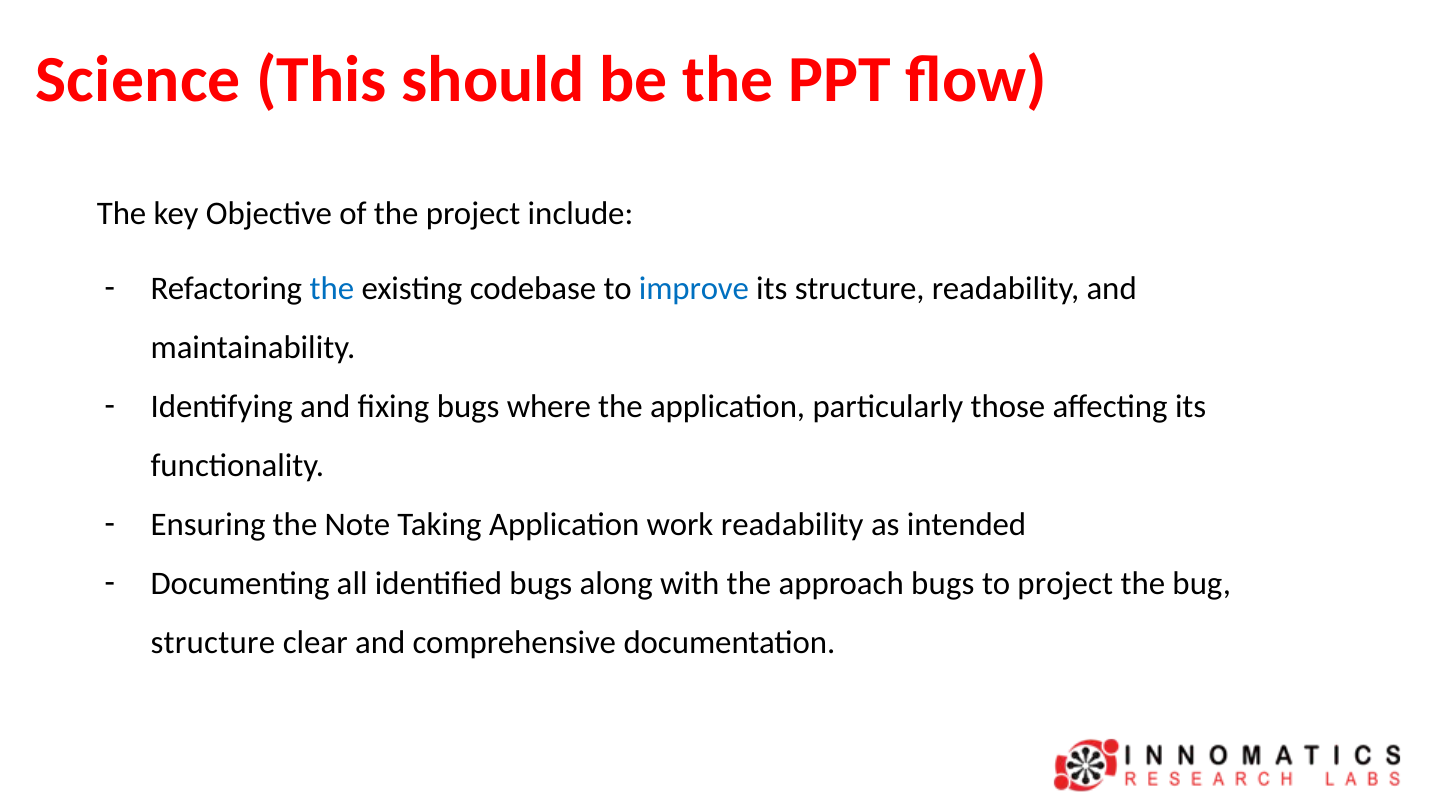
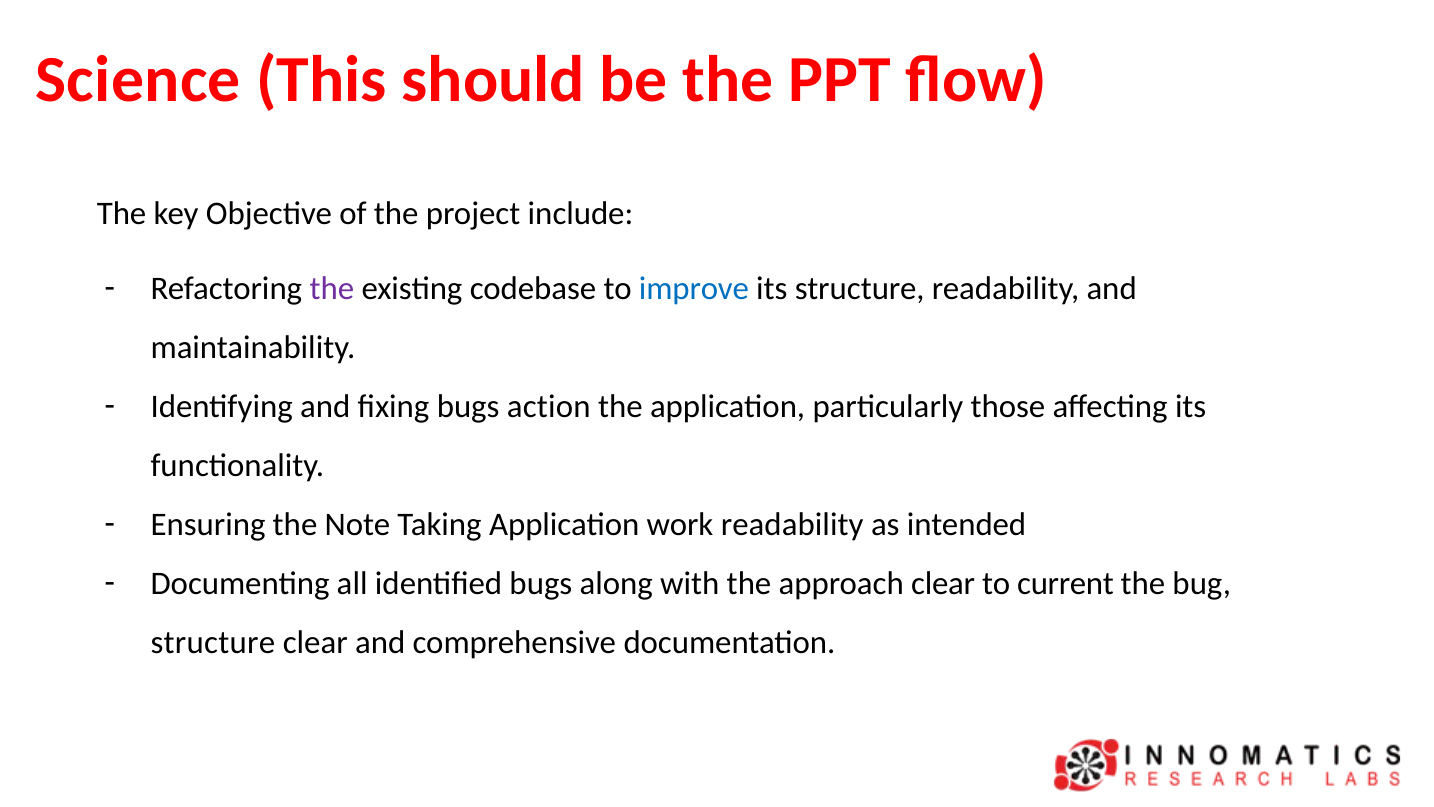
the colour: blue -> purple (332, 288)
where: where -> action (549, 406)
approach bugs: bugs -> clear (943, 584)
to project: project -> current (1066, 584)
